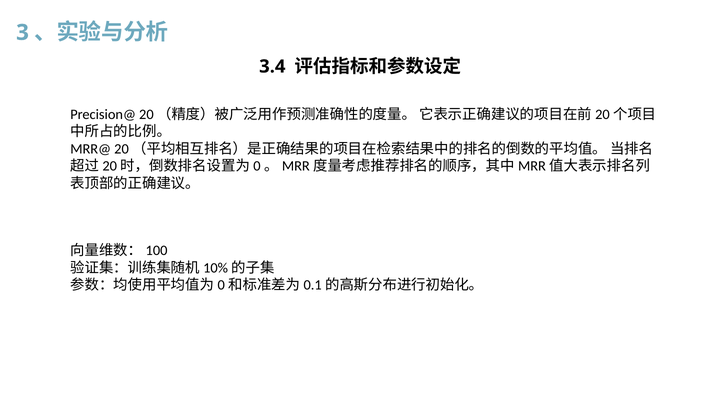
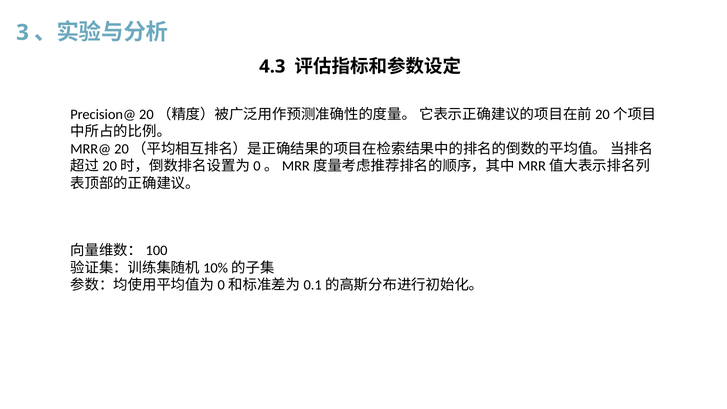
3.4: 3.4 -> 4.3 (272, 66)
